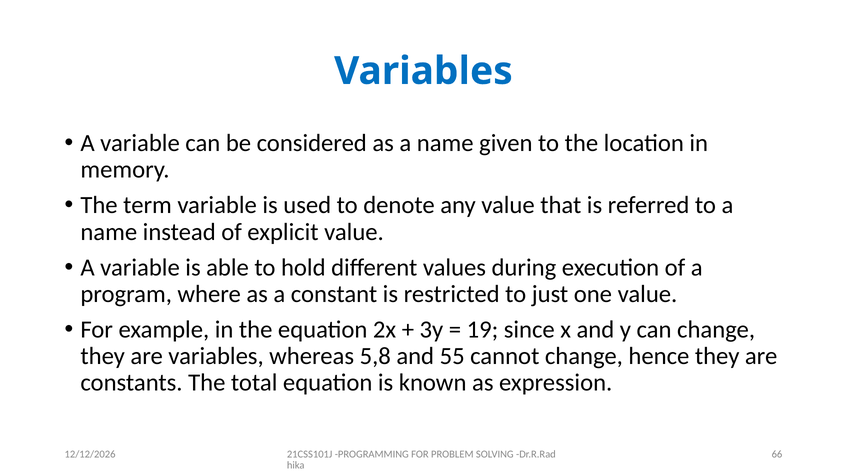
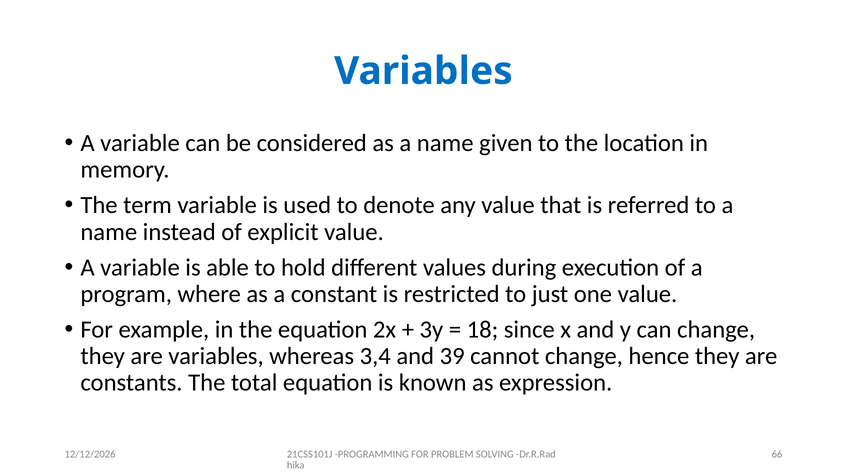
19: 19 -> 18 (482, 330)
5,8: 5,8 -> 3,4 (375, 356)
55: 55 -> 39 (452, 356)
